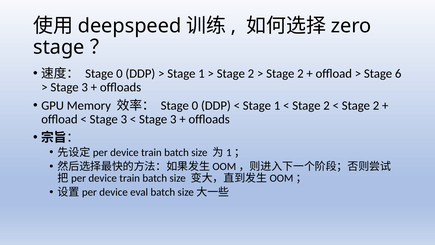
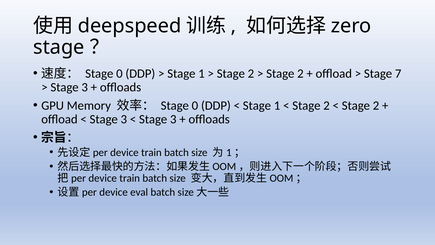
6: 6 -> 7 (398, 74)
